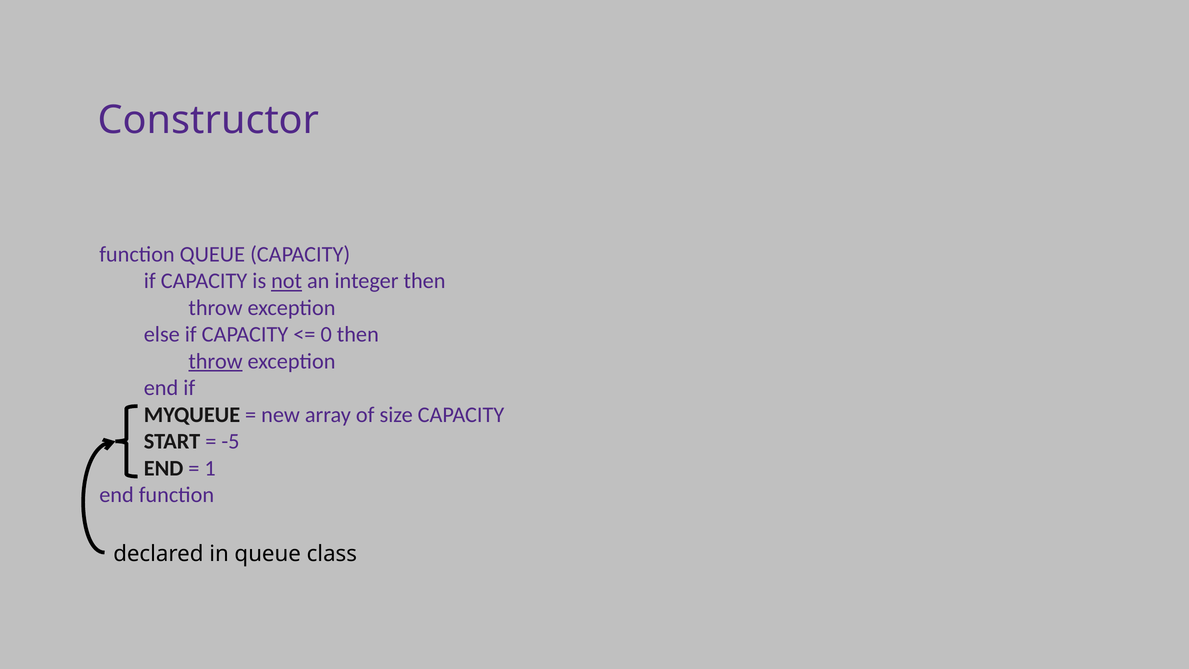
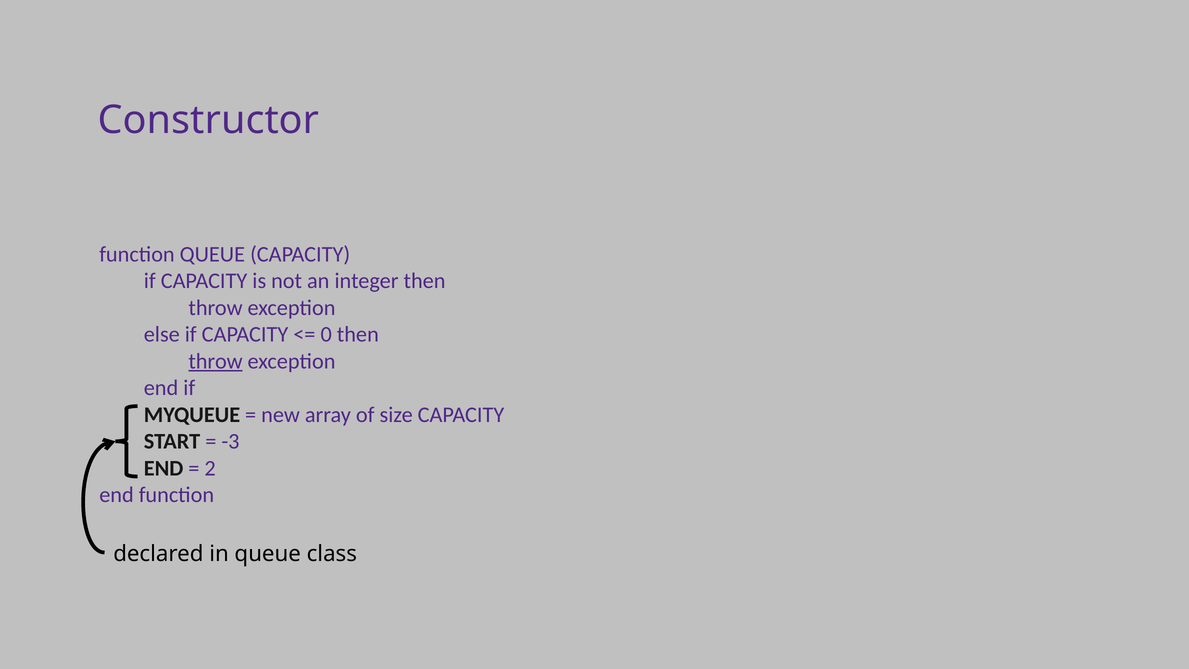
not underline: present -> none (287, 281)
-5: -5 -> -3 (230, 441)
1: 1 -> 2 (210, 468)
